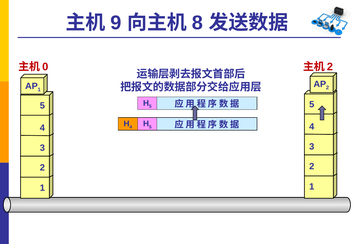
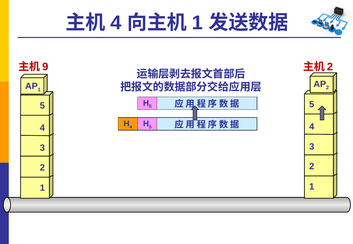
9: 9 -> 4 (116, 23)
8: 8 -> 1 (197, 23)
0: 0 -> 9 (45, 67)
